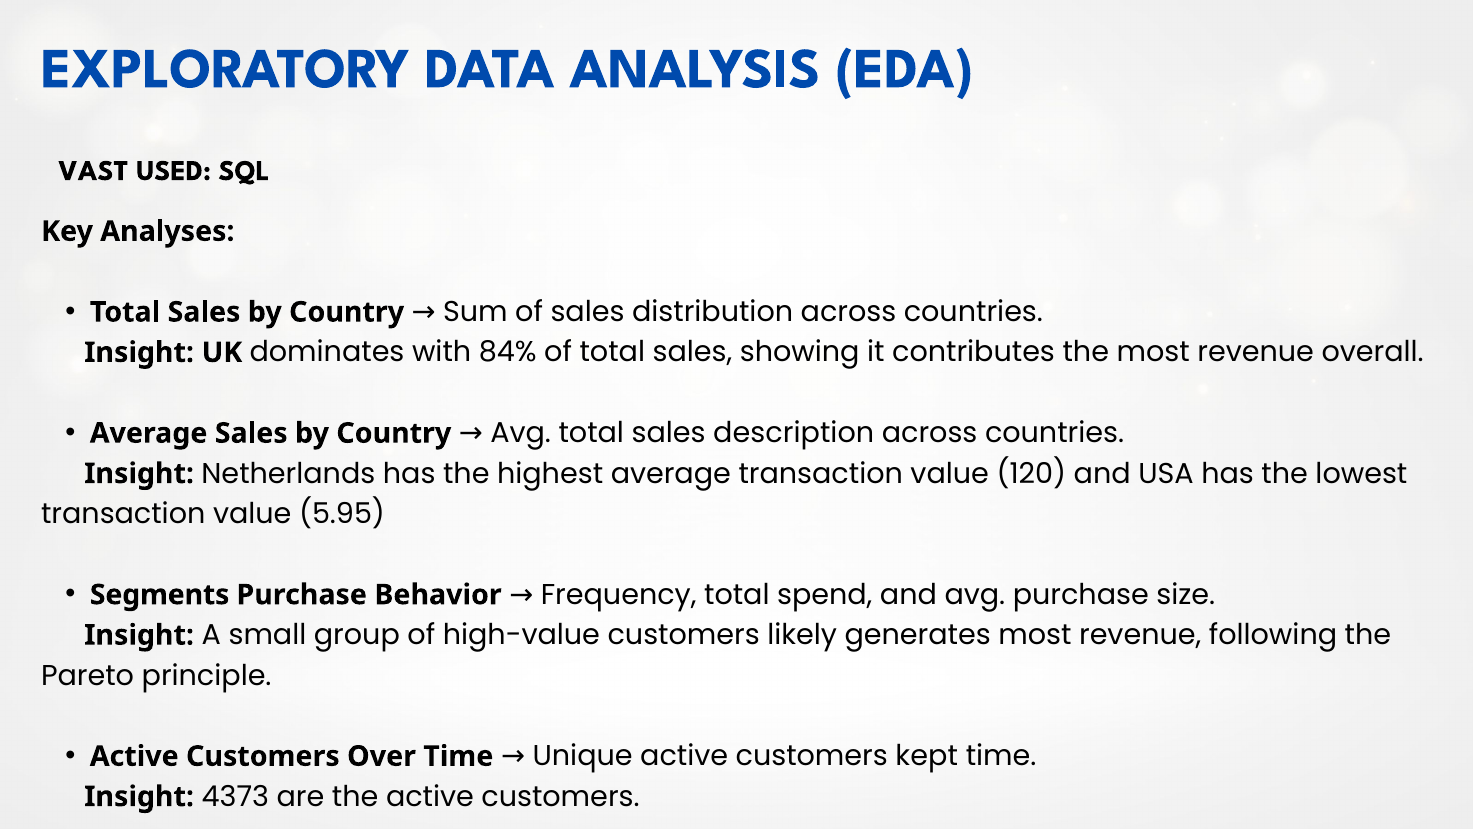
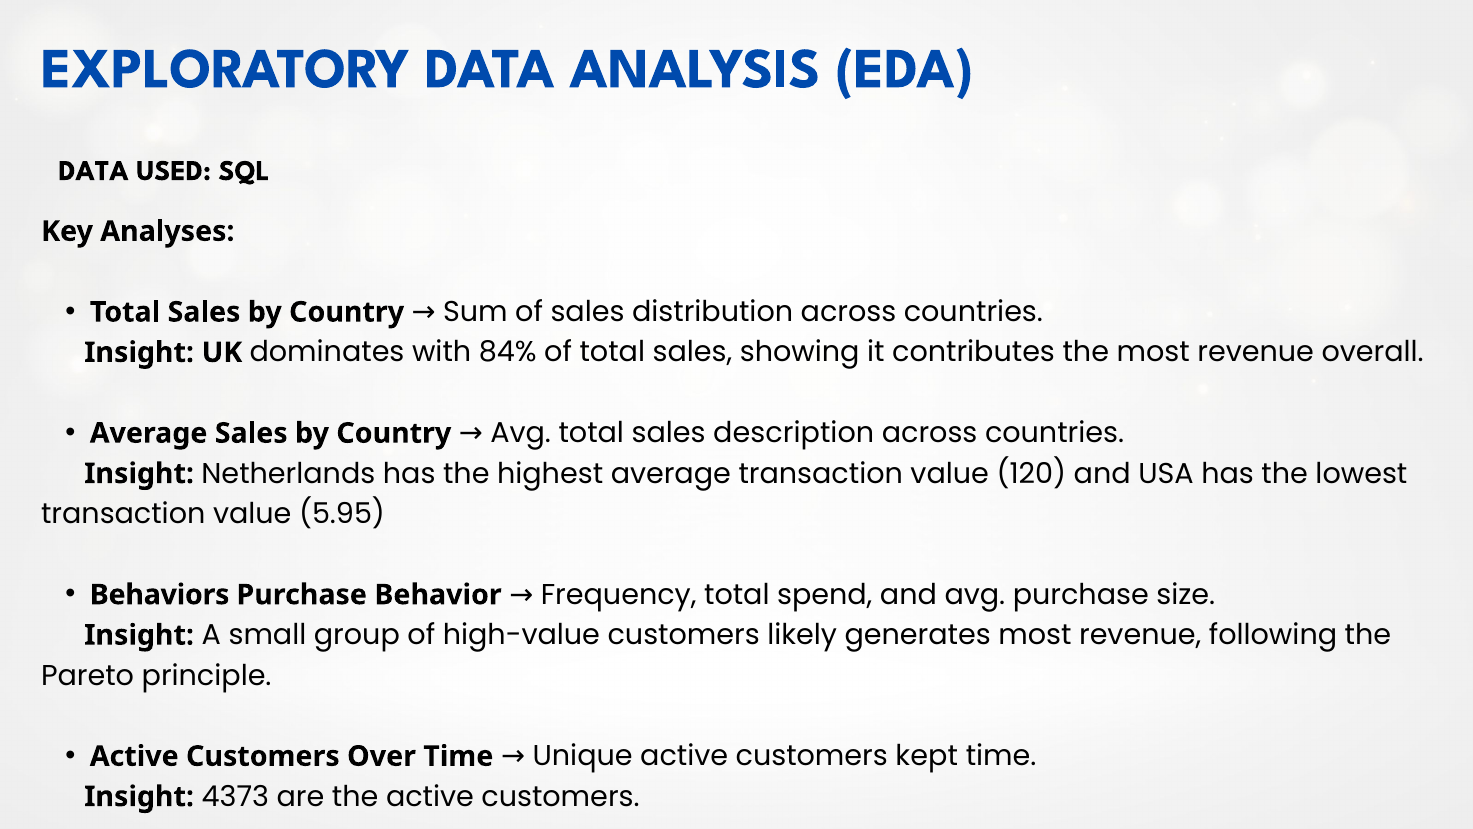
VAST: VAST -> DATA (94, 170)
Segments: Segments -> Behaviors (160, 595)
